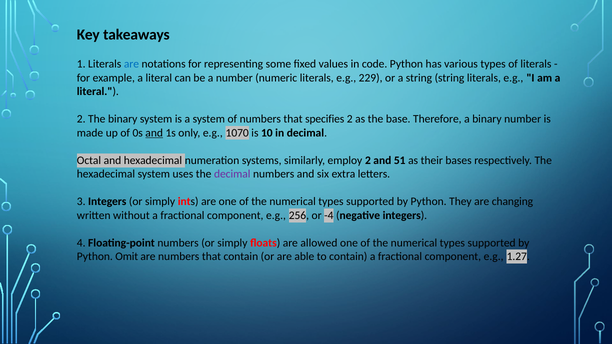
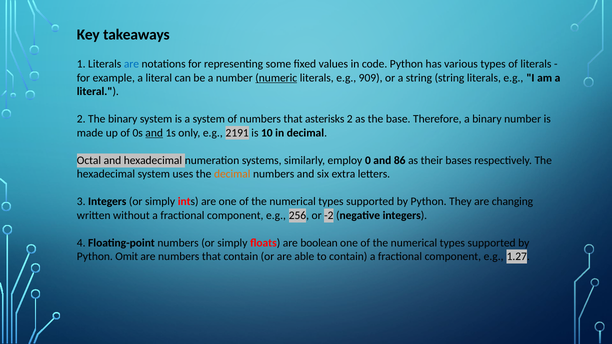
numeric underline: none -> present (276, 78)
229: 229 -> 909 (371, 78)
specifies: specifies -> asterisks (325, 119)
1070: 1070 -> 2191 (237, 133)
employ 2: 2 -> 0 (368, 160)
51: 51 -> 86 (400, 160)
decimal colour: purple -> orange (232, 174)
-4: -4 -> -2 (329, 216)
allowed: allowed -> boolean (319, 243)
